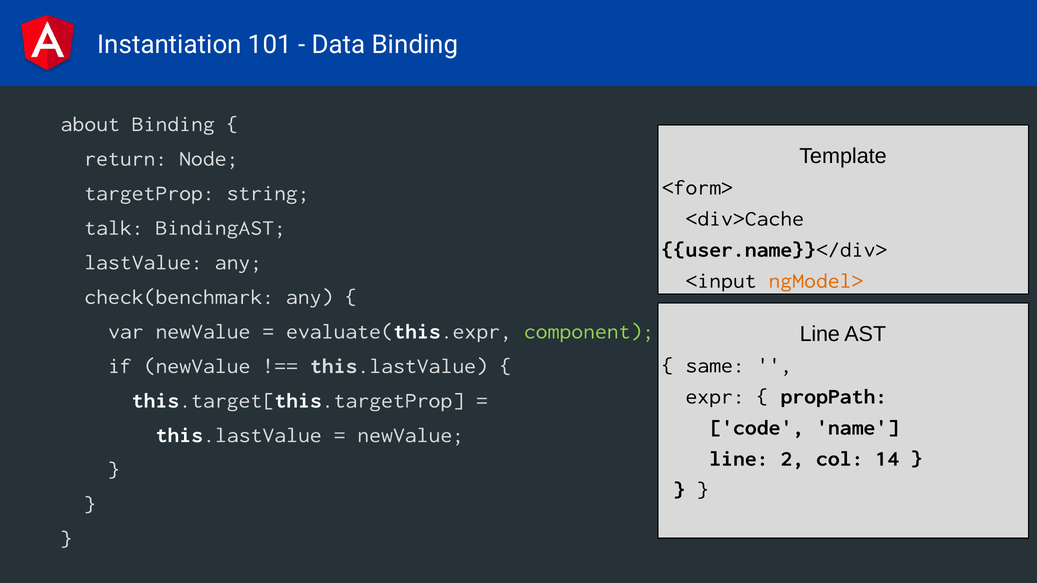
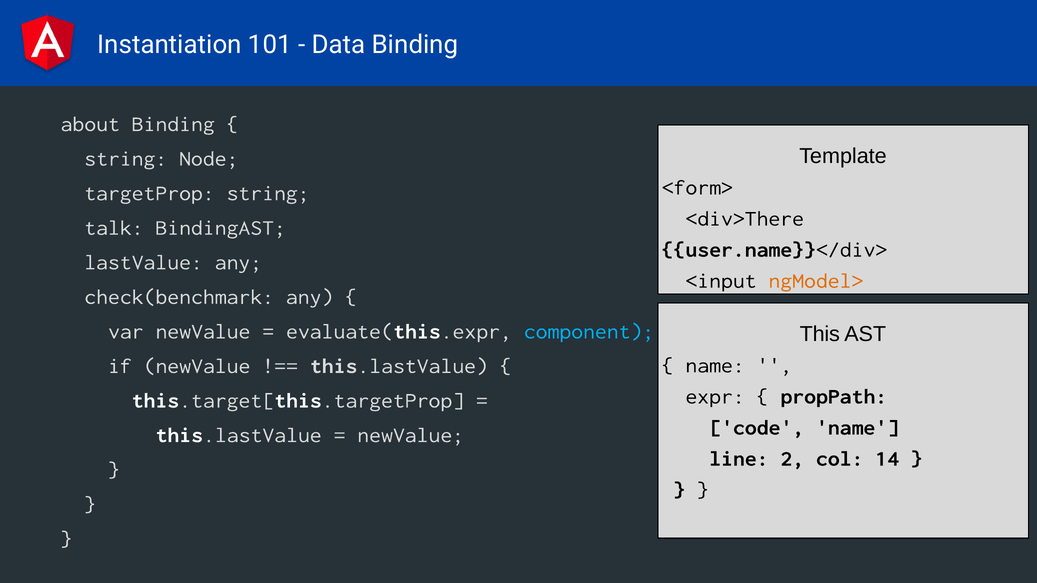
return: return -> string (126, 159)
<div>Cache: <div>Cache -> <div>There (745, 219)
Line: Line -> This (820, 334)
component colour: light green -> light blue (589, 331)
same: same -> name (715, 365)
